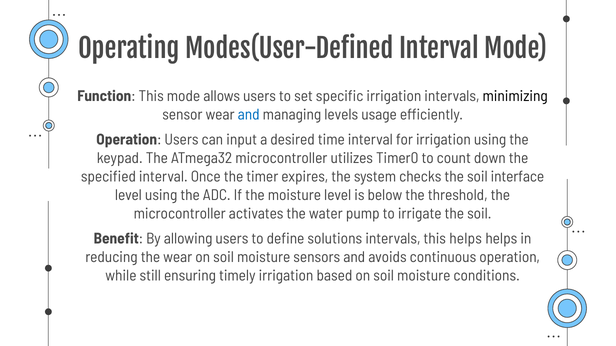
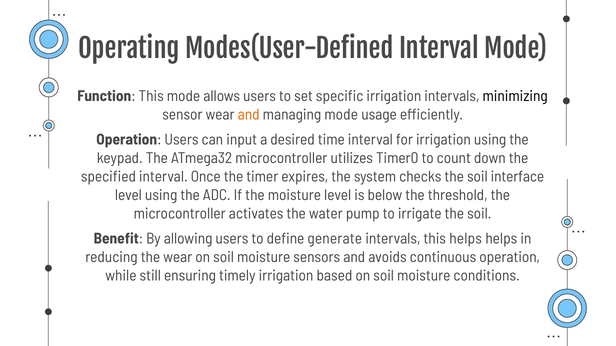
and colour: blue -> orange (249, 115)
managing levels: levels -> mode (341, 115)
solutions: solutions -> generate (335, 239)
